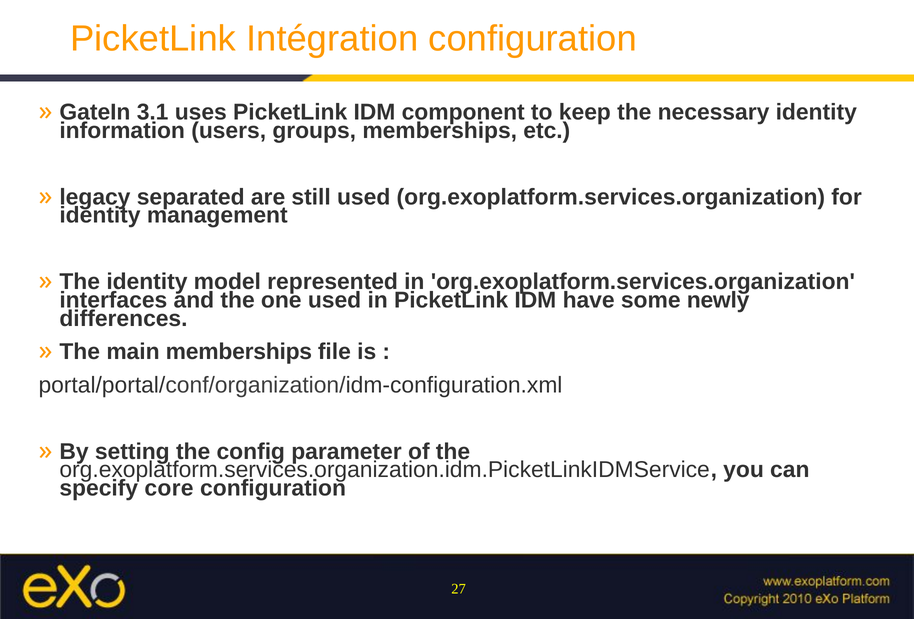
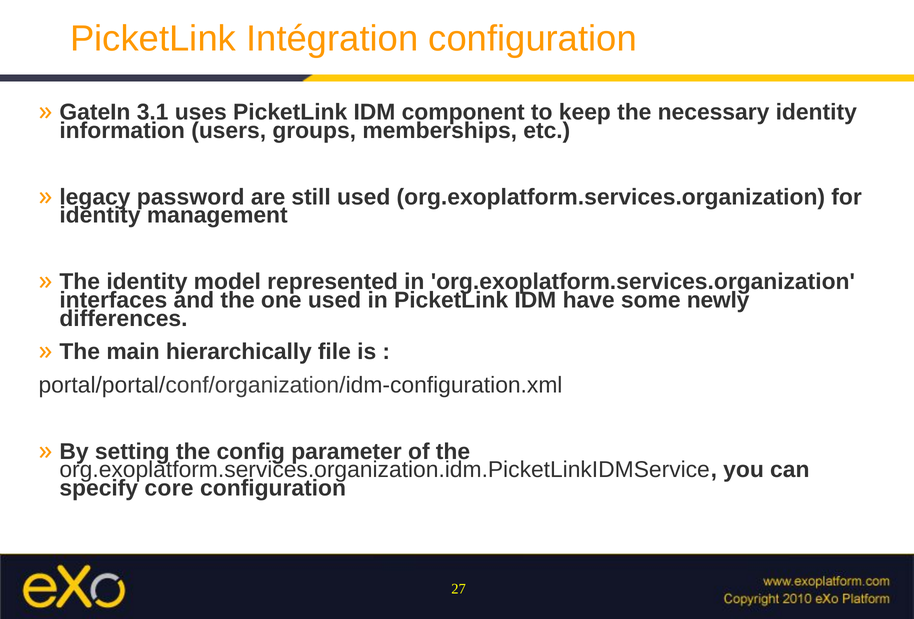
separated: separated -> password (191, 197)
main memberships: memberships -> hierarchically (239, 352)
